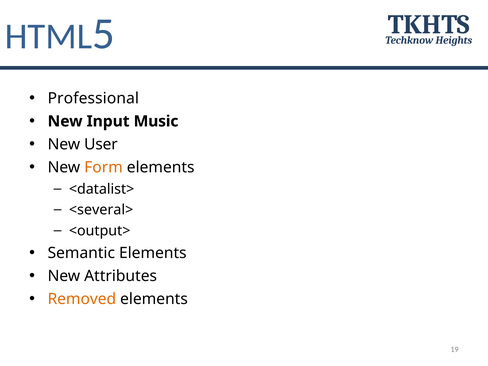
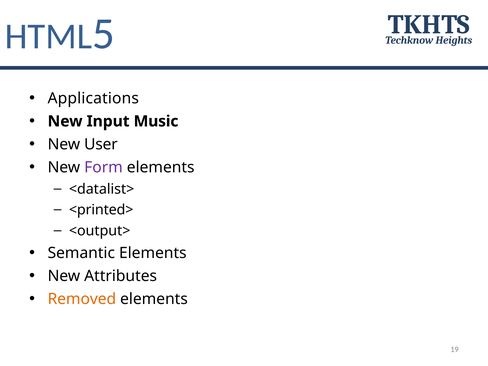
Professional: Professional -> Applications (93, 98)
Form colour: orange -> purple (104, 167)
<several>: <several> -> <printed> (101, 210)
